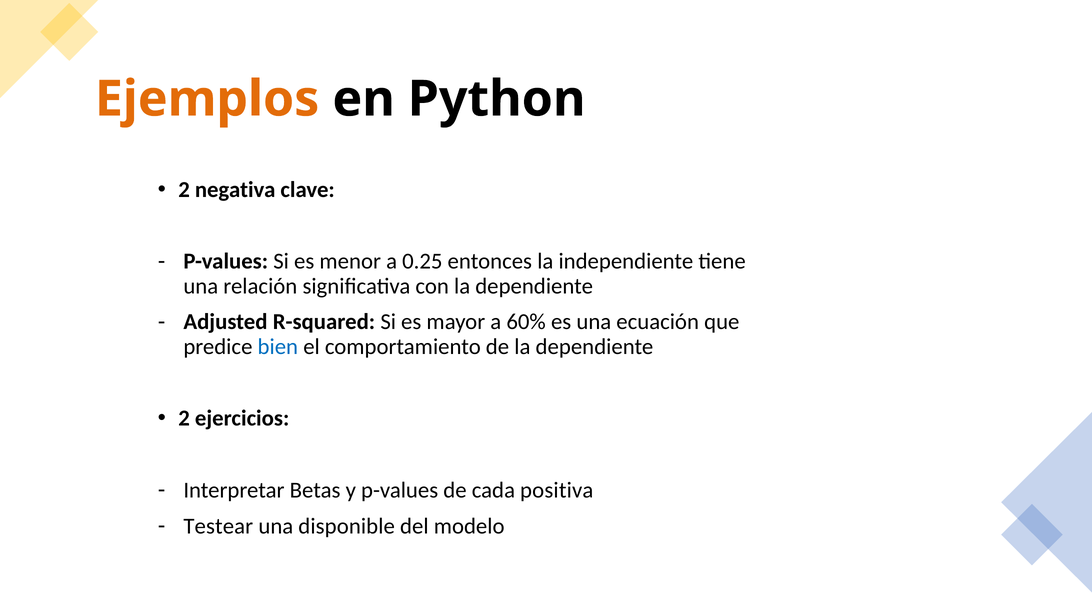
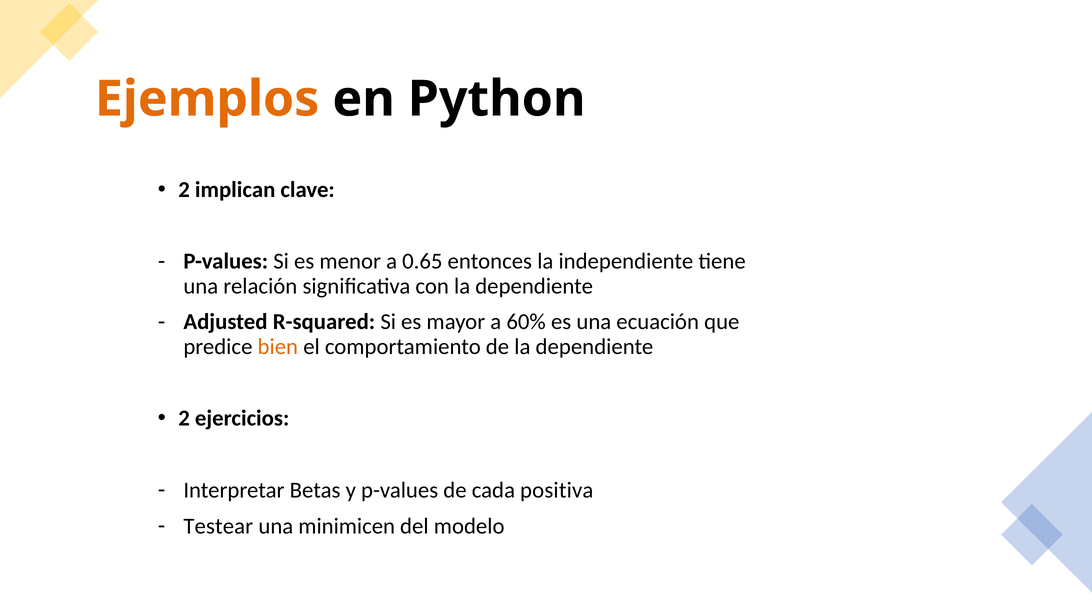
negativa: negativa -> implican (235, 190)
0.25: 0.25 -> 0.65 (422, 262)
bien colour: blue -> orange (278, 347)
disponible: disponible -> minimicen (347, 526)
